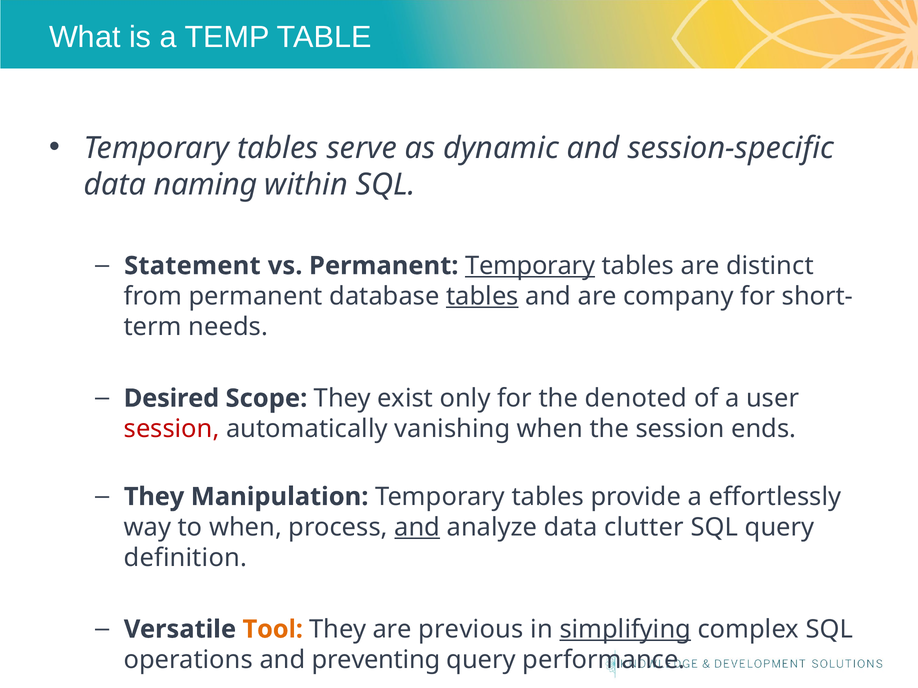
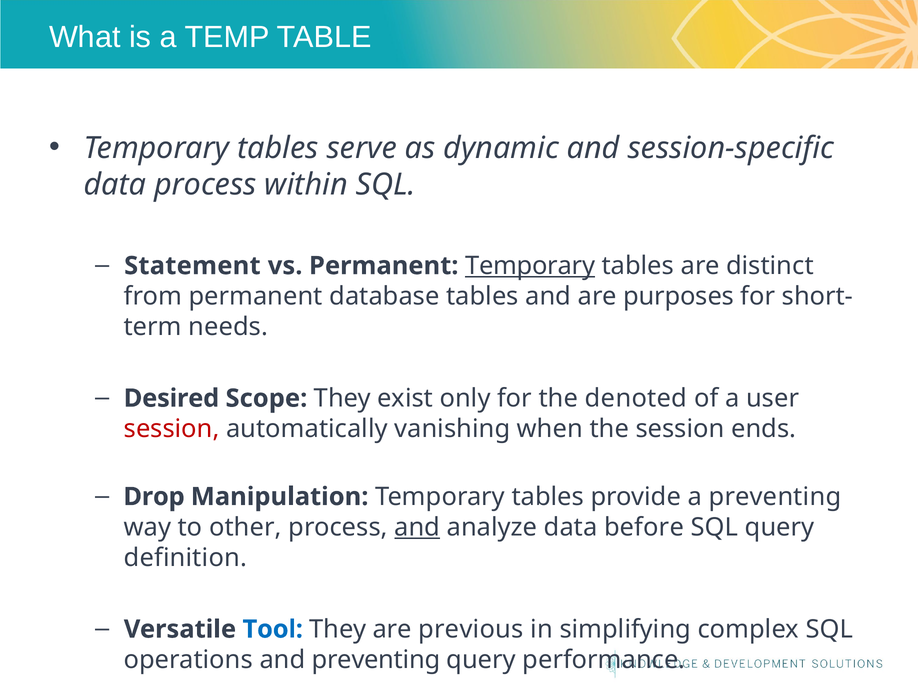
data naming: naming -> process (205, 185)
tables underline: present -> none (482, 297)
company: company -> purposes (679, 297)
They: They -> Drop (154, 497)
a effortlessly: effortlessly -> preventing (775, 497)
to when: when -> other (245, 528)
clutter: clutter -> before (644, 528)
Tool colour: orange -> blue (273, 630)
simplifying underline: present -> none (625, 630)
